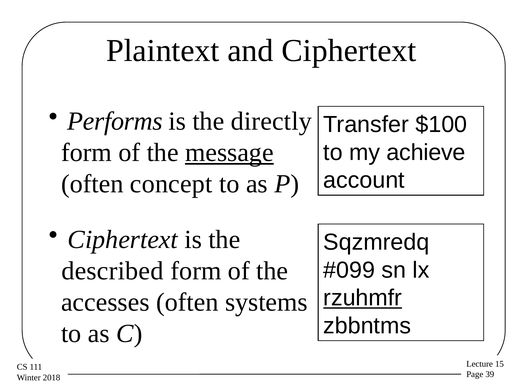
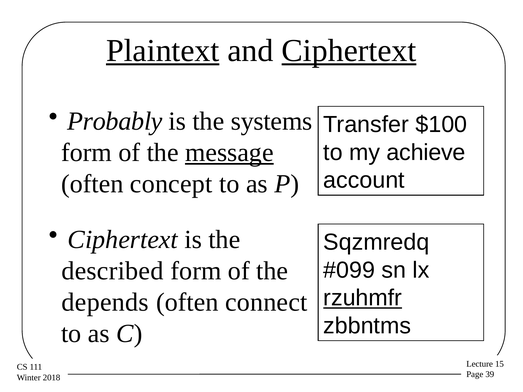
Plaintext underline: none -> present (163, 51)
Ciphertext underline: none -> present (349, 51)
Performs: Performs -> Probably (115, 121)
directly: directly -> systems (272, 121)
accesses: accesses -> depends (105, 302)
systems: systems -> connect (266, 302)
